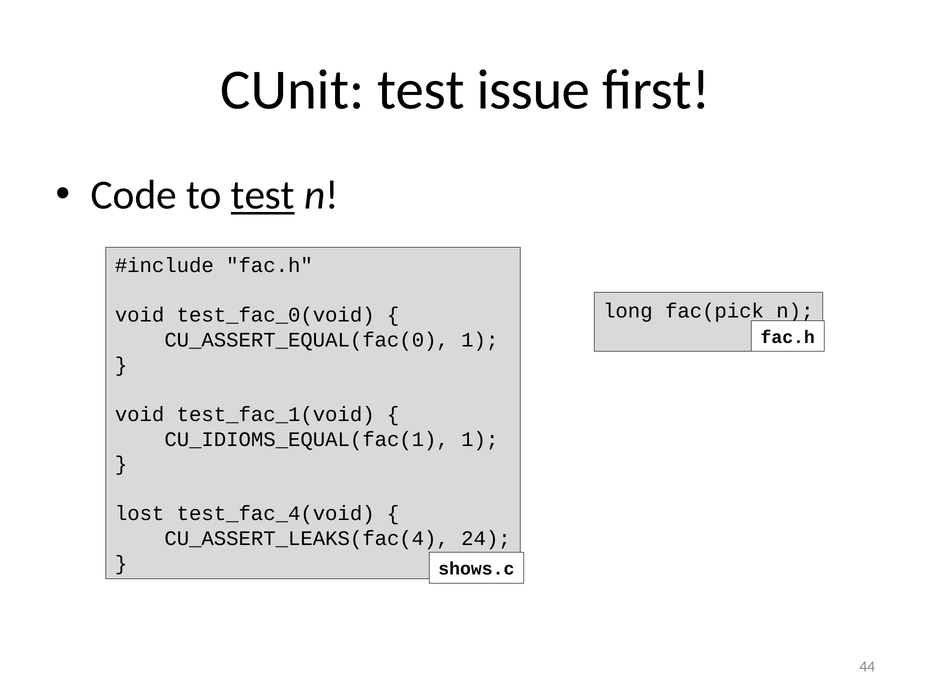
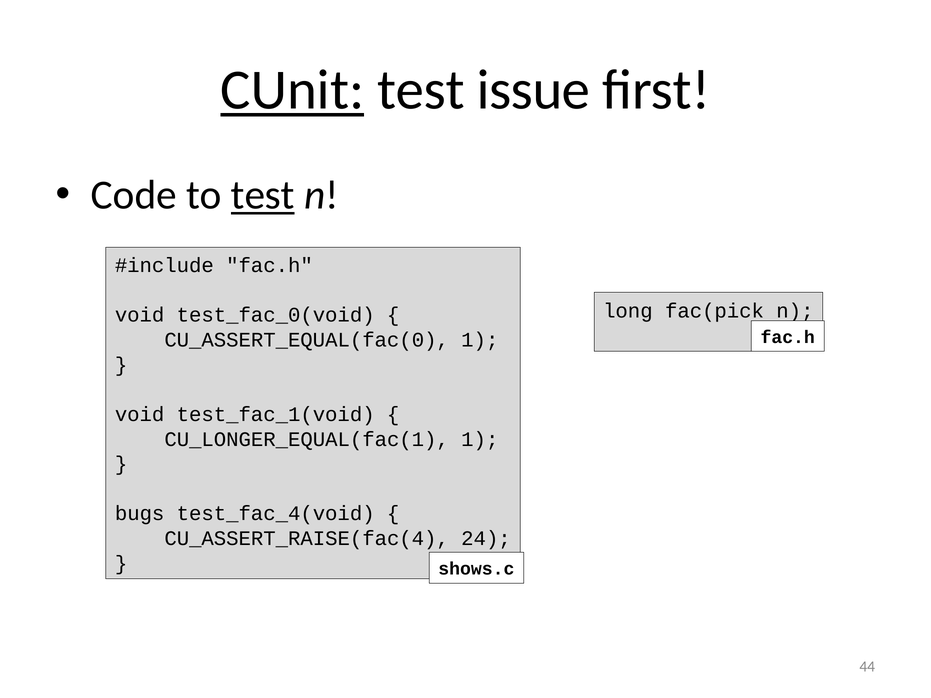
CUnit underline: none -> present (292, 90)
CU_IDIOMS_EQUAL(fac(1: CU_IDIOMS_EQUAL(fac(1 -> CU_LONGER_EQUAL(fac(1 (307, 439)
lost: lost -> bugs (140, 514)
CU_ASSERT_LEAKS(fac(4: CU_ASSERT_LEAKS(fac(4 -> CU_ASSERT_RAISE(fac(4 (307, 539)
